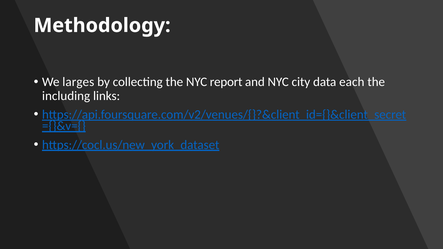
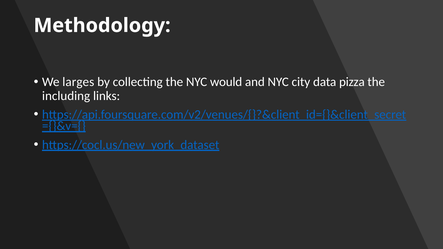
report: report -> would (226, 82)
each: each -> pizza (352, 82)
